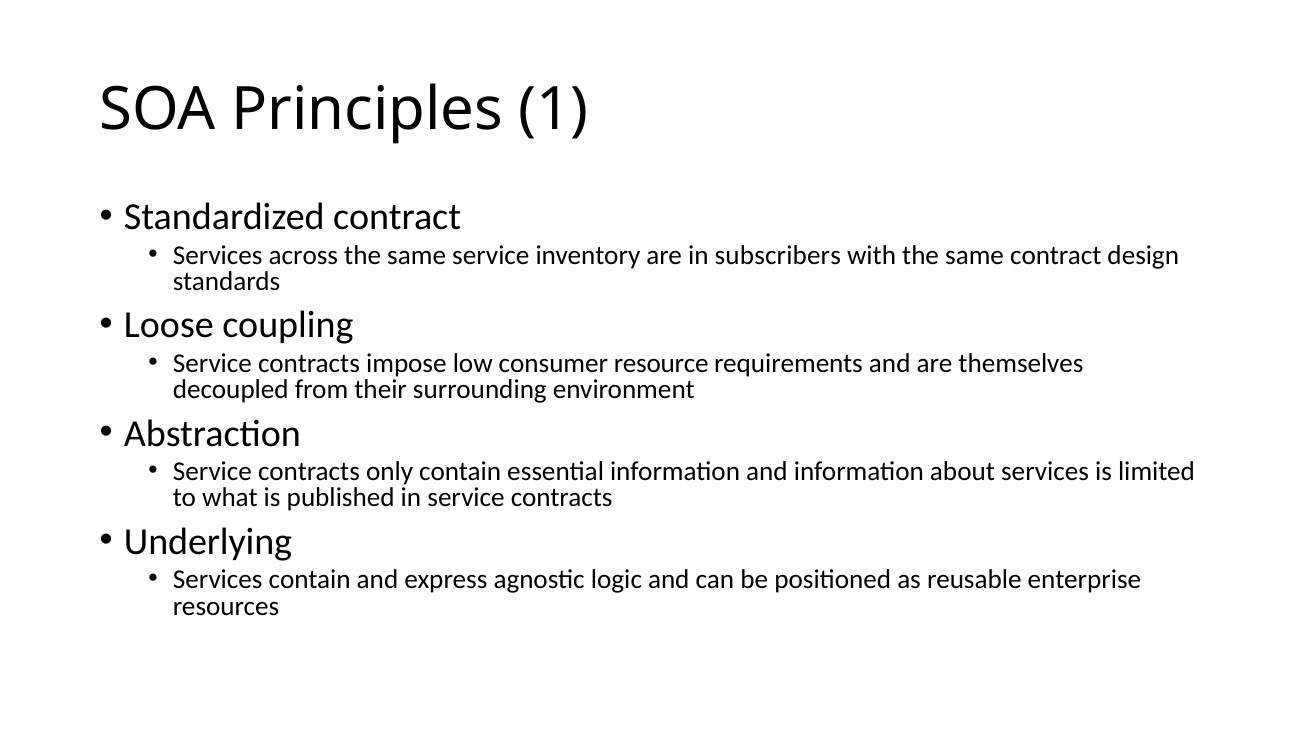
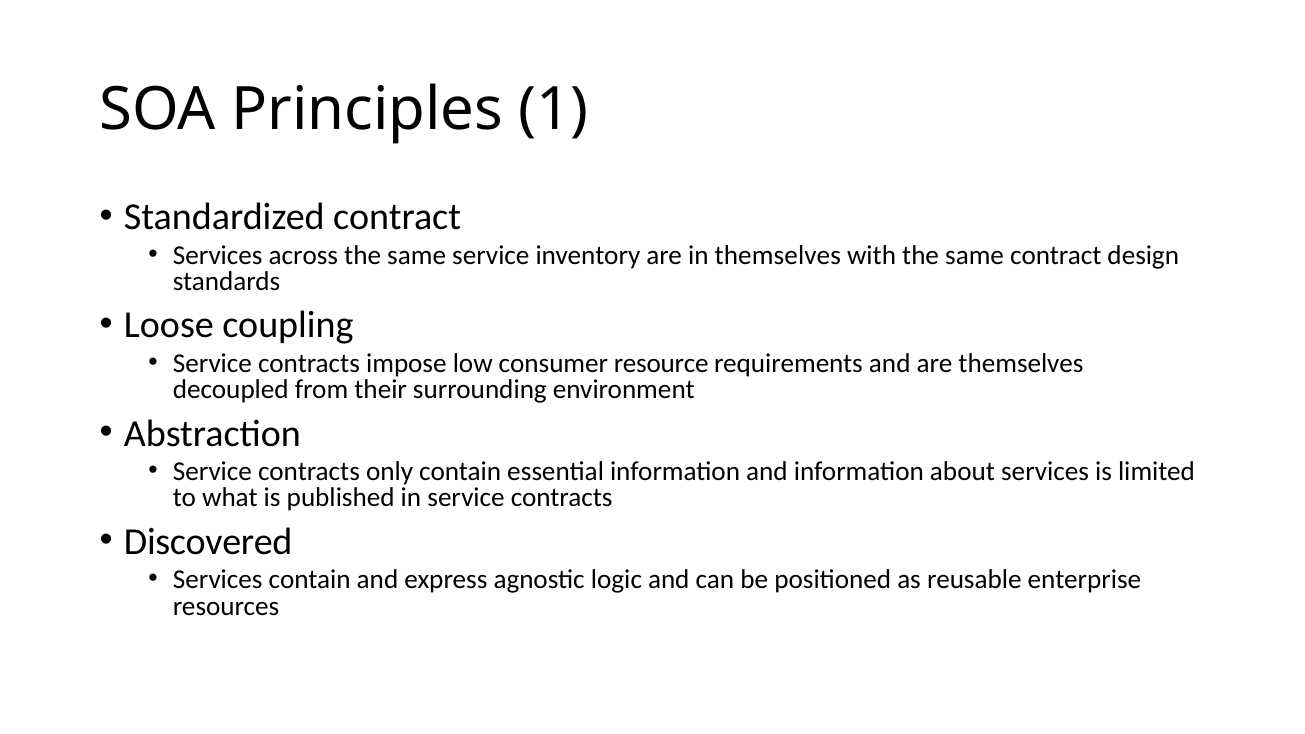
in subscribers: subscribers -> themselves (778, 255)
Underlying: Underlying -> Discovered (208, 542)
